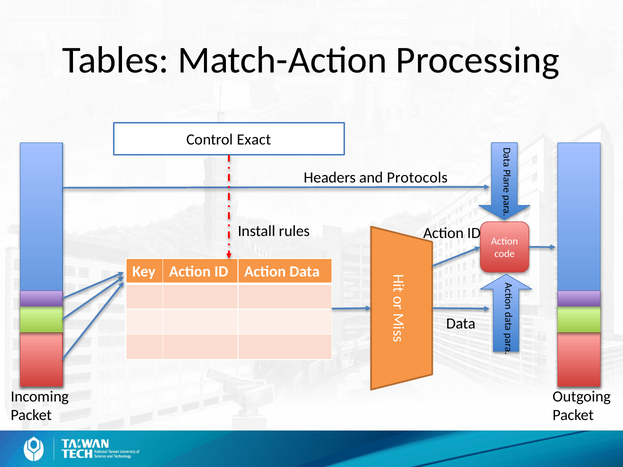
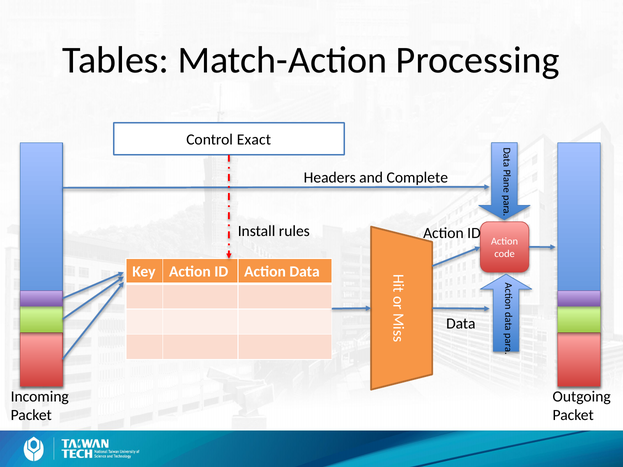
Protocols: Protocols -> Complete (417, 178)
